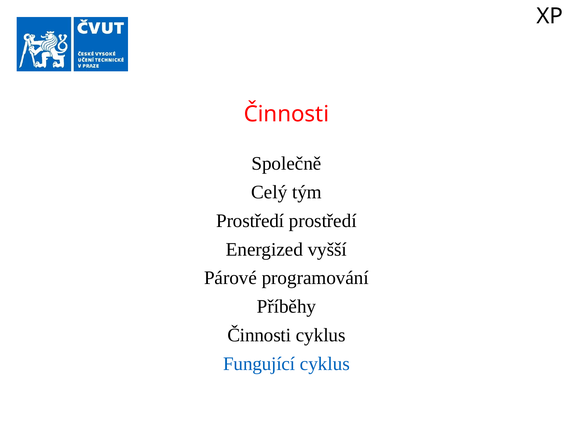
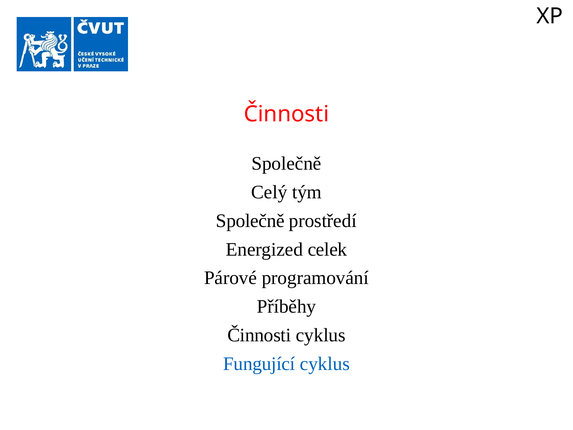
Prostředí: Prostředí -> Společně (250, 221)
vyšší: vyšší -> celek (327, 249)
